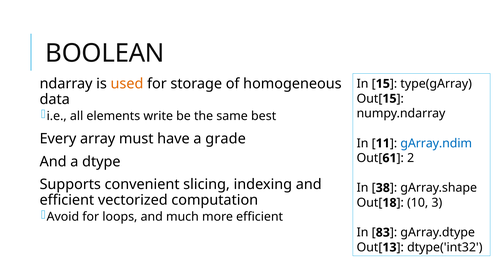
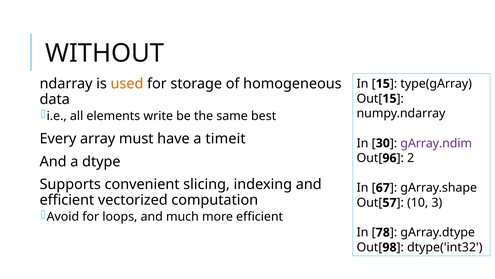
BOOLEAN: BOOLEAN -> WITHOUT (105, 53)
grade: grade -> timeit (226, 138)
11: 11 -> 30 (383, 143)
gArray.ndim colour: blue -> purple (436, 143)
61: 61 -> 96 (389, 158)
38: 38 -> 67 (383, 188)
18: 18 -> 57 (389, 202)
83: 83 -> 78 (383, 232)
13: 13 -> 98 (389, 247)
